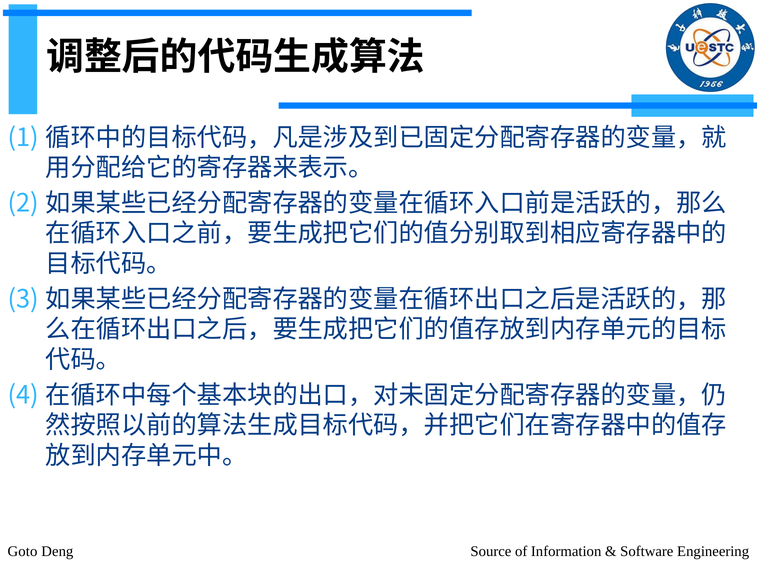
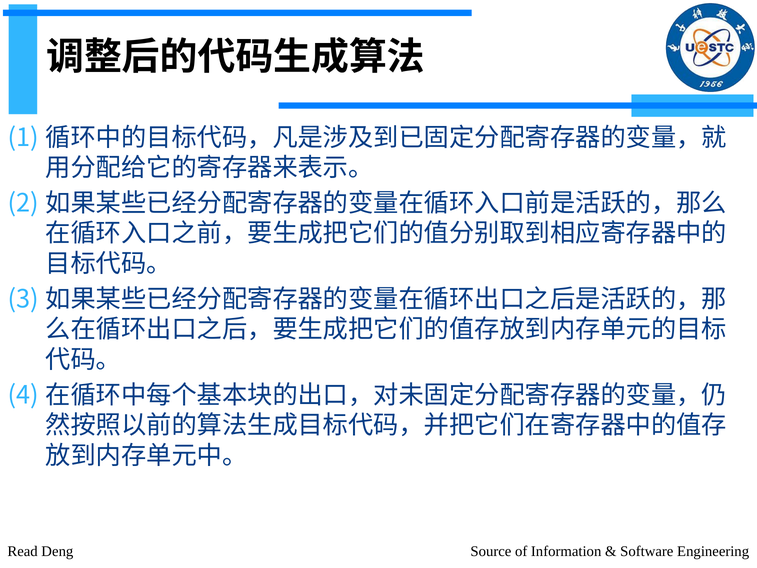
Goto: Goto -> Read (23, 551)
